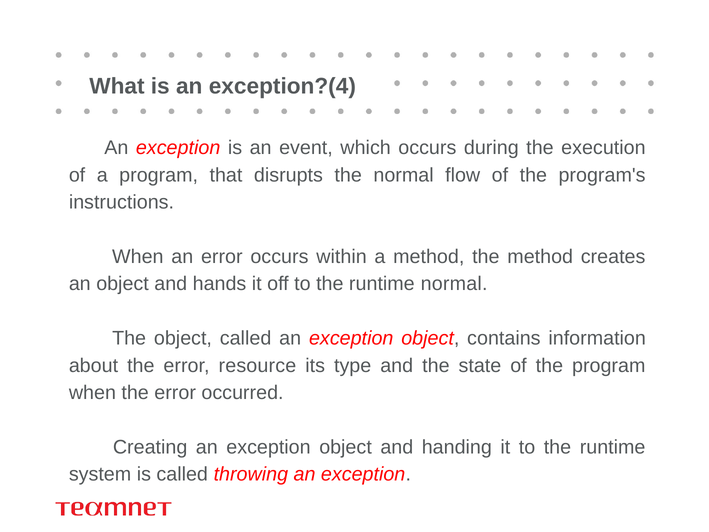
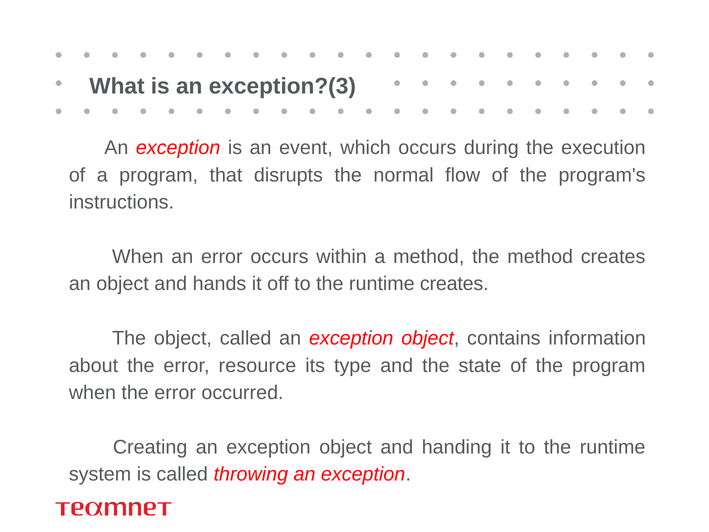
exception?(4: exception?(4 -> exception?(3 (282, 86)
runtime normal: normal -> creates (454, 284)
